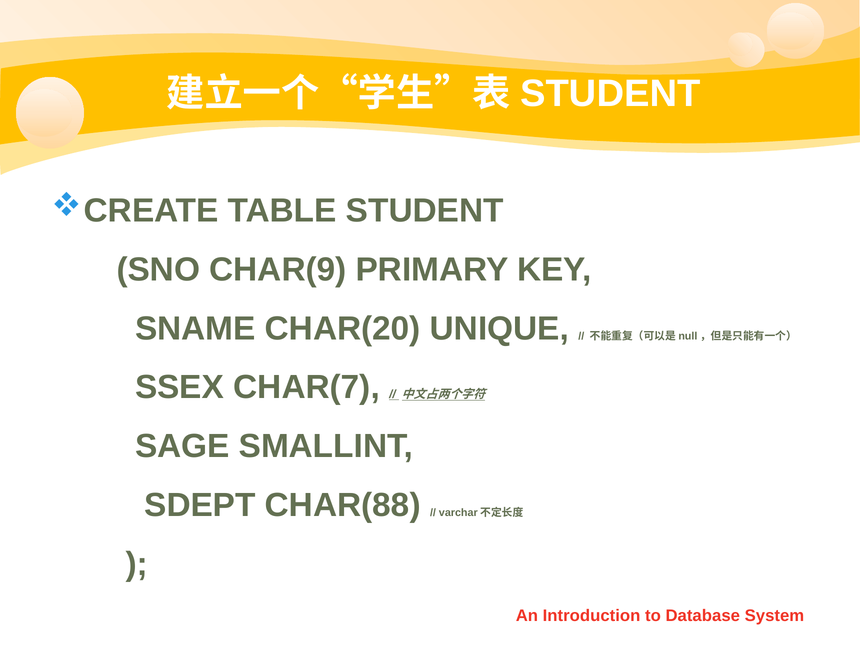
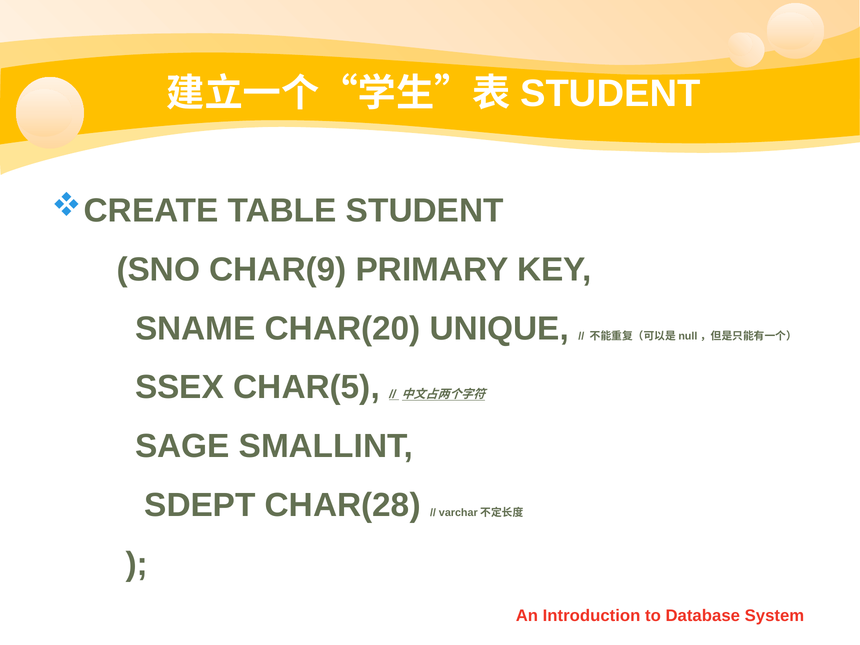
CHAR(7: CHAR(7 -> CHAR(5 (307, 387)
CHAR(88: CHAR(88 -> CHAR(28 (343, 505)
